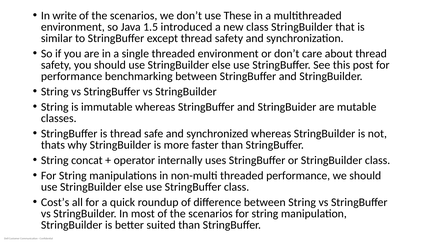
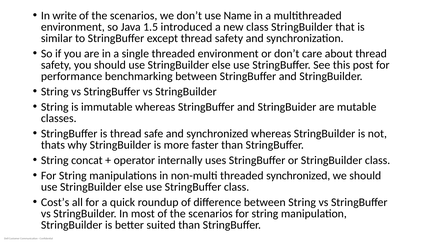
These: These -> Name (238, 16)
threaded performance: performance -> synchronized (298, 176)
